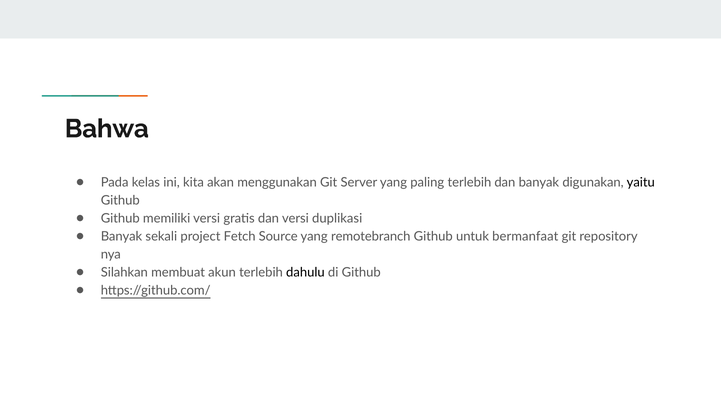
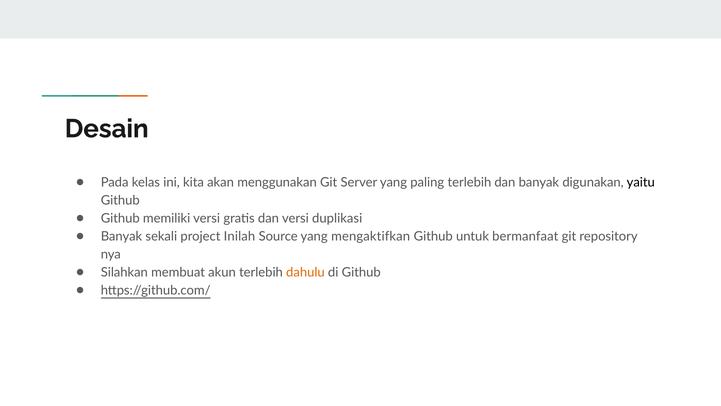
Bahwa: Bahwa -> Desain (107, 129)
Fetch: Fetch -> Inilah (239, 236)
remotebranch: remotebranch -> mengaktifkan (371, 236)
dahulu colour: black -> orange (305, 272)
